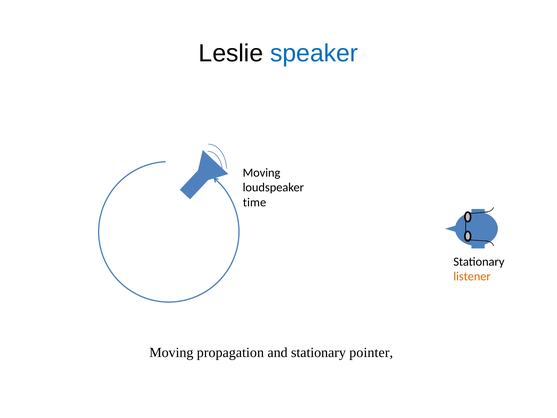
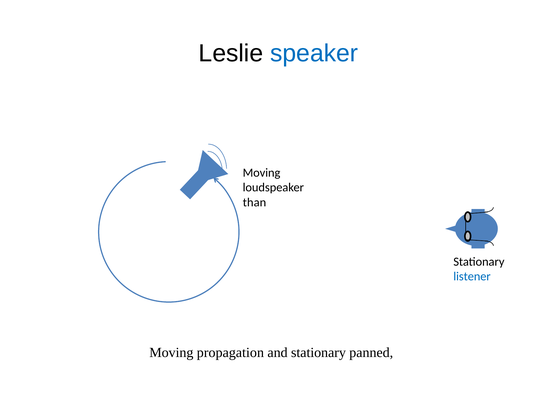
time: time -> than (255, 202)
listener colour: orange -> blue (472, 276)
pointer: pointer -> panned (371, 353)
